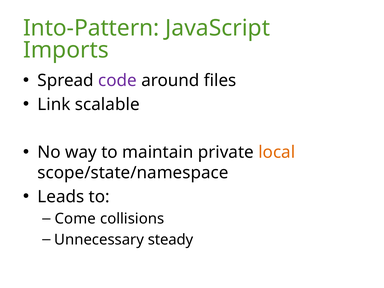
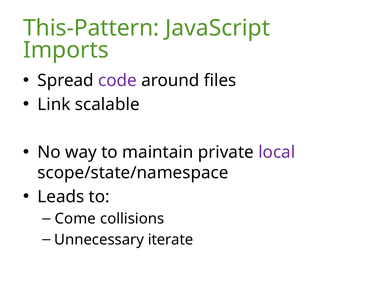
Into-Pattern: Into-Pattern -> This-Pattern (91, 28)
local colour: orange -> purple (277, 152)
steady: steady -> iterate (170, 240)
